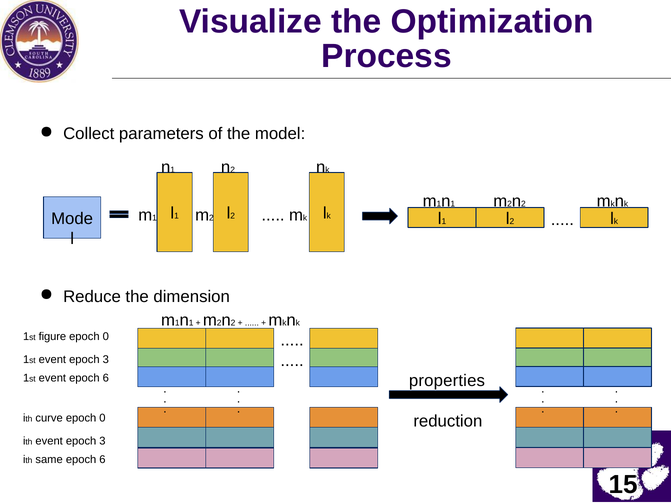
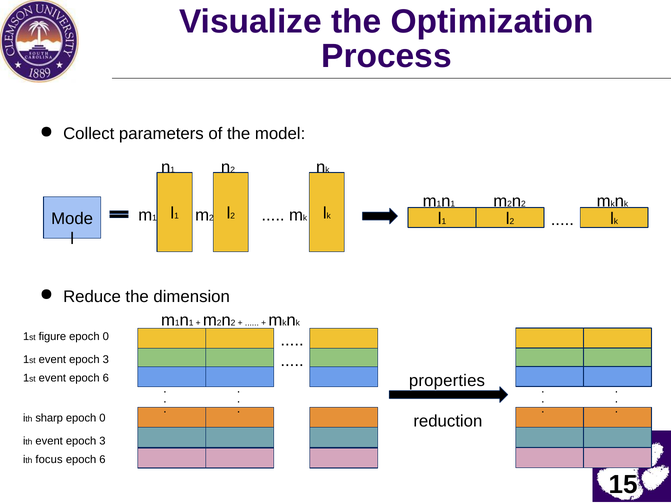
curve: curve -> sharp (49, 418)
same: same -> focus (49, 460)
